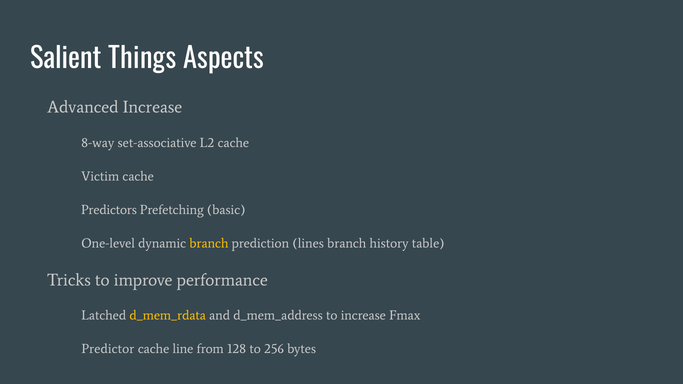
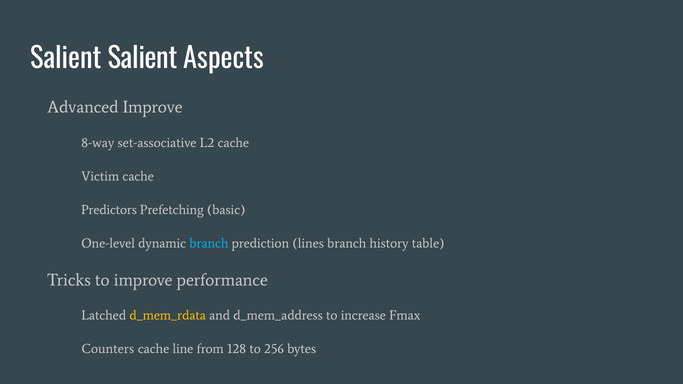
Salient Things: Things -> Salient (143, 59)
Advanced Increase: Increase -> Improve (153, 107)
branch colour: yellow -> light blue (209, 243)
Predictor: Predictor -> Counters (108, 349)
